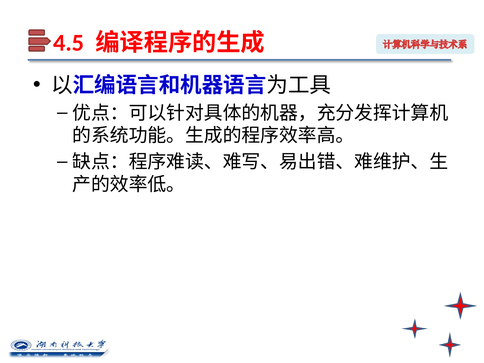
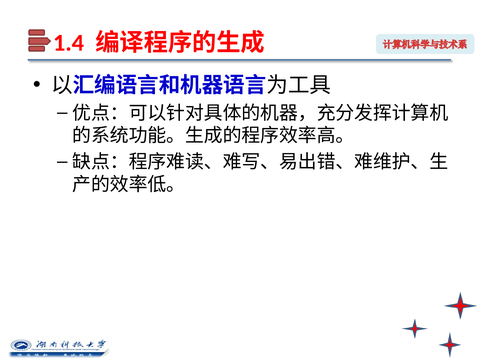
4.5: 4.5 -> 1.4 (69, 43)
